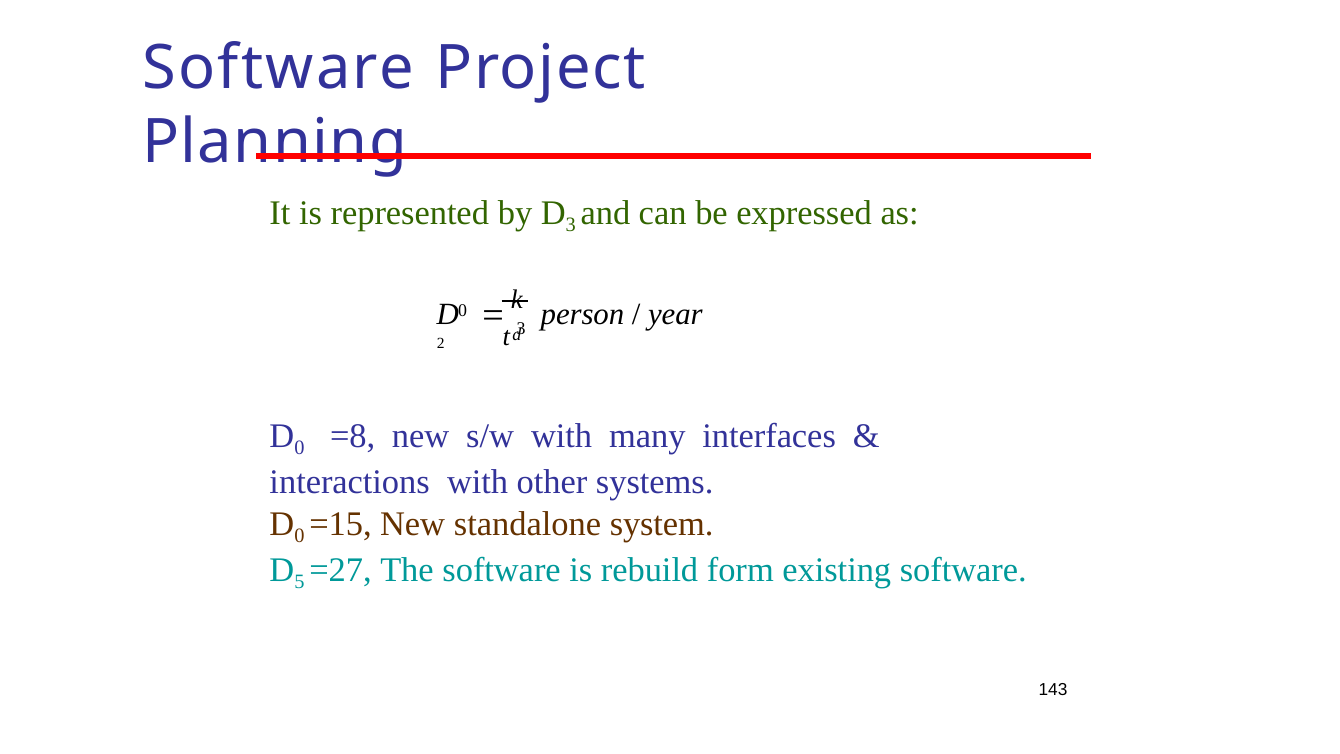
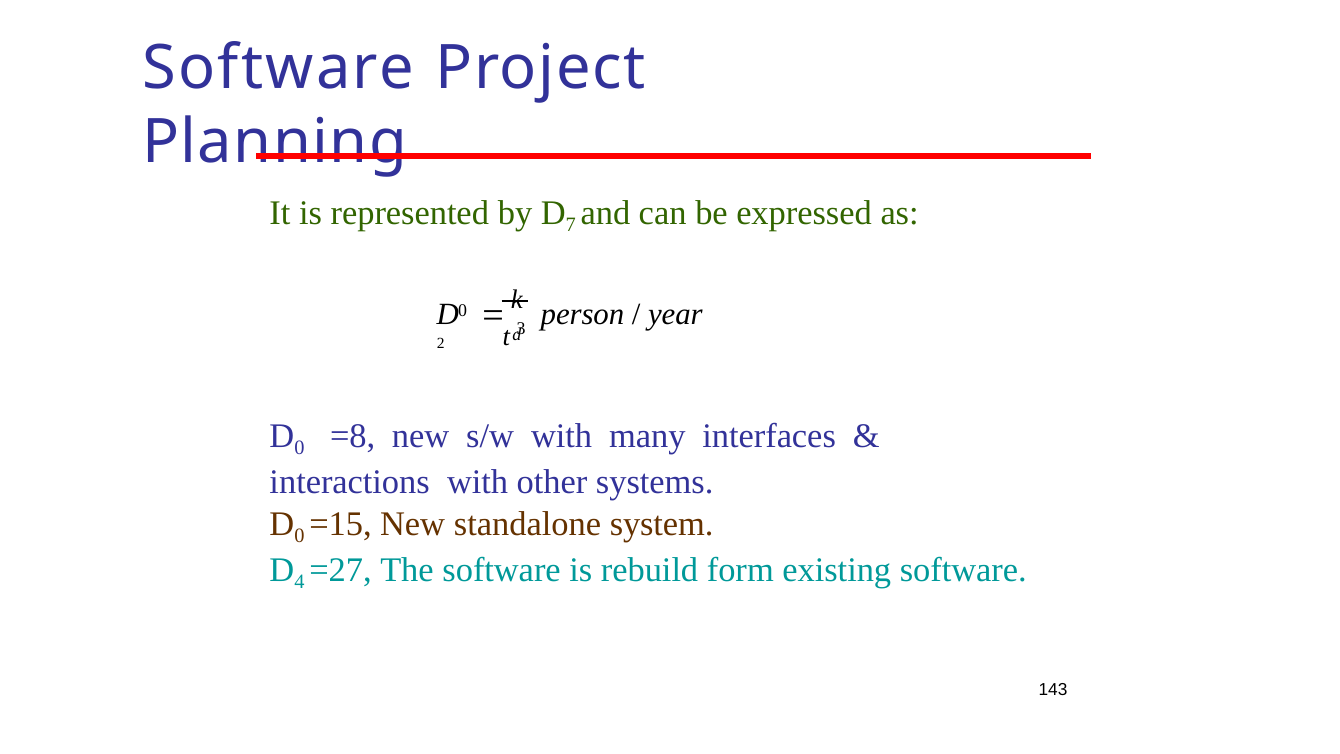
D 3: 3 -> 7 (571, 225)
5: 5 -> 4 (299, 582)
